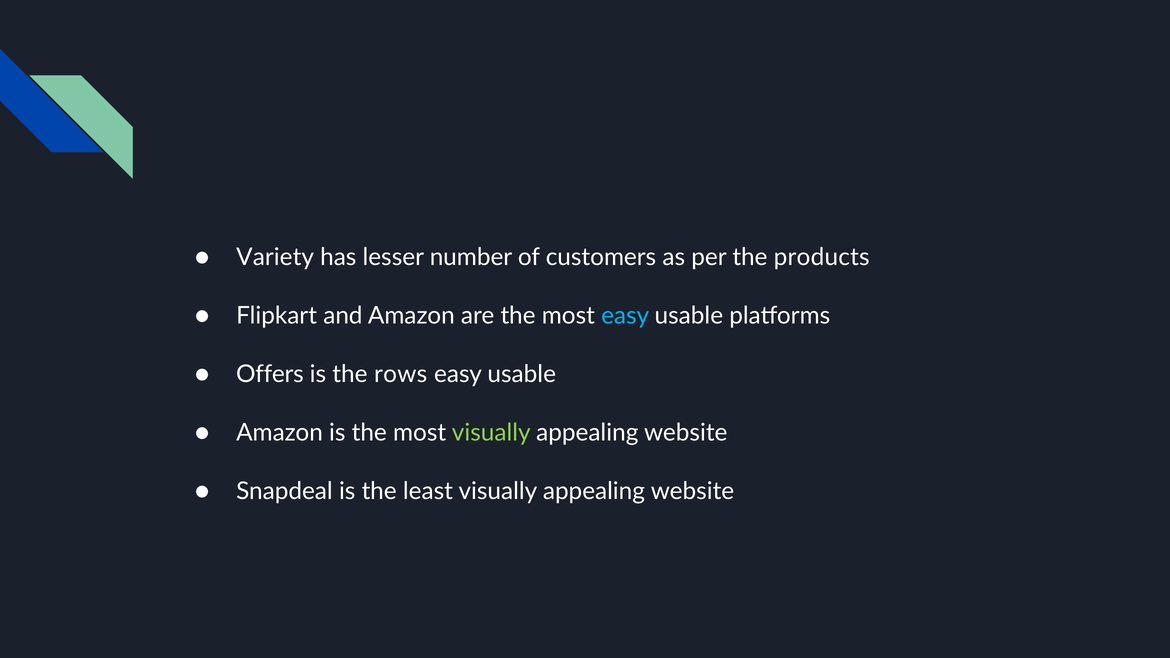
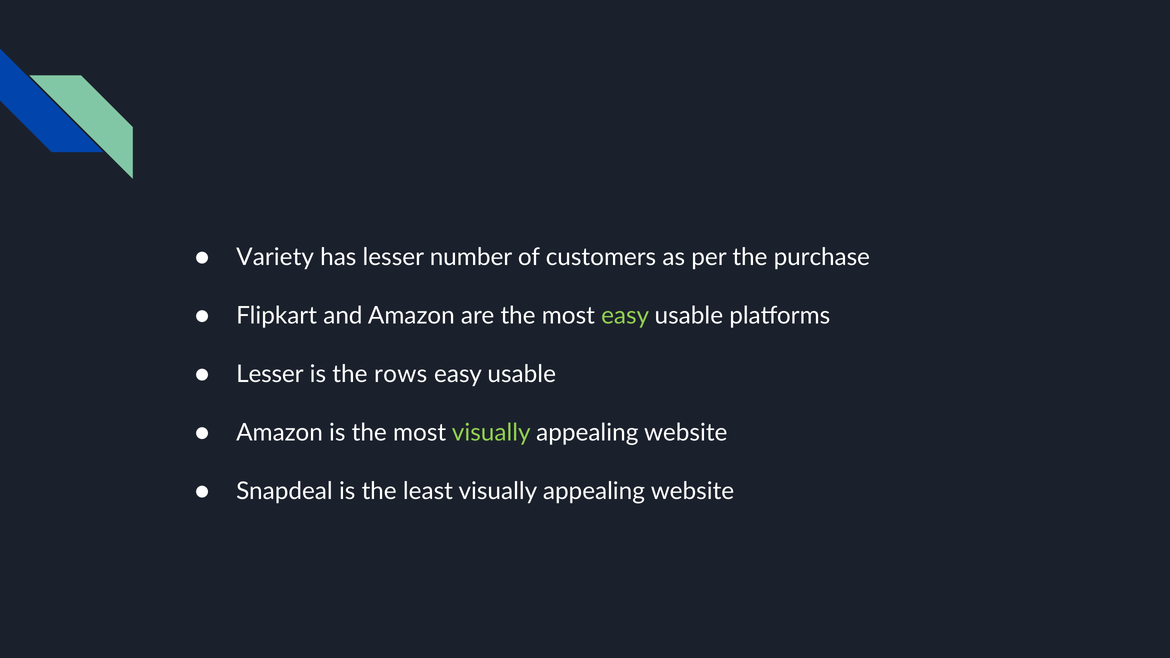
products: products -> purchase (822, 257)
easy colour: light blue -> light green (625, 316)
Offers: Offers -> Lesser (270, 374)
